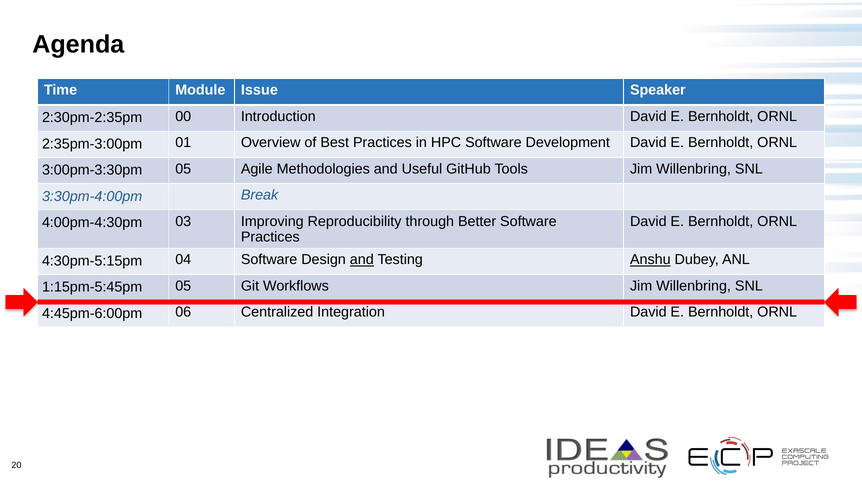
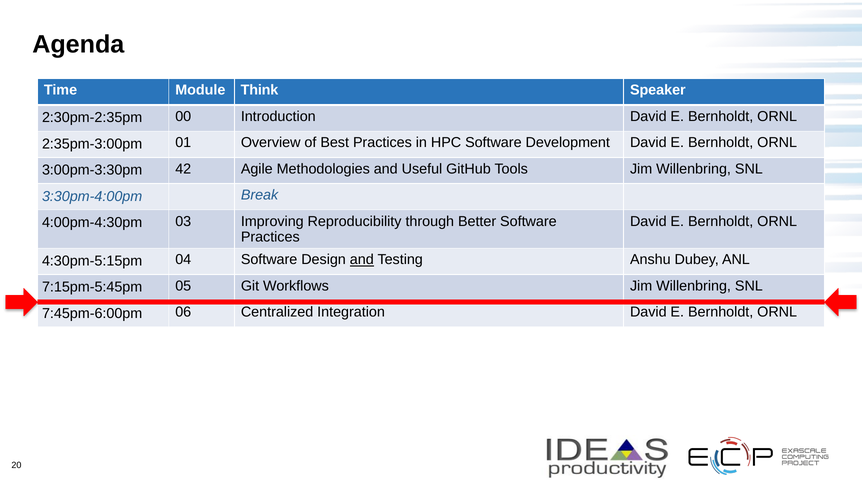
Issue: Issue -> Think (259, 90)
3:00pm-3:30pm 05: 05 -> 42 (183, 169)
Anshu underline: present -> none (650, 260)
1:15pm-5:45pm: 1:15pm-5:45pm -> 7:15pm-5:45pm (92, 287)
4:45pm-6:00pm: 4:45pm-6:00pm -> 7:45pm-6:00pm (92, 313)
